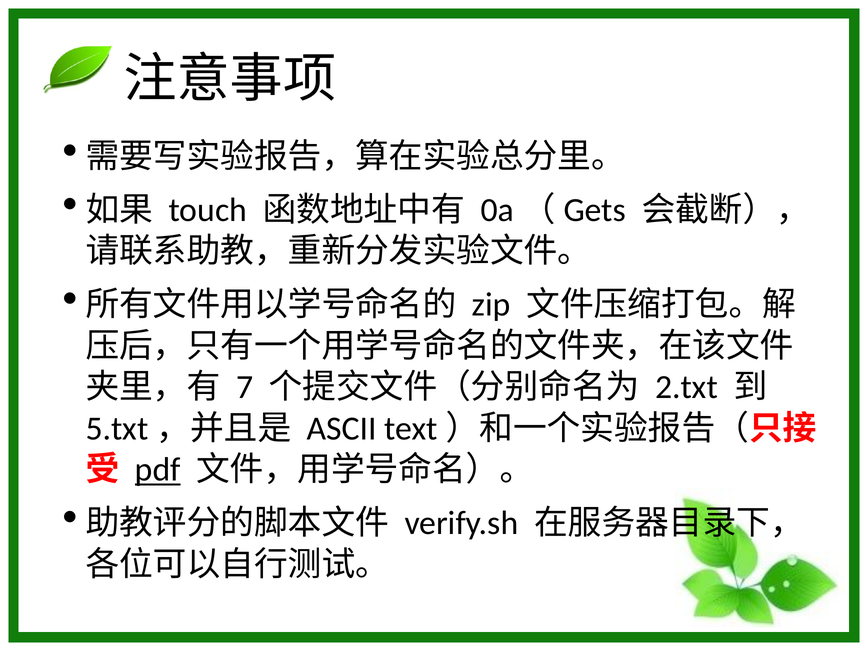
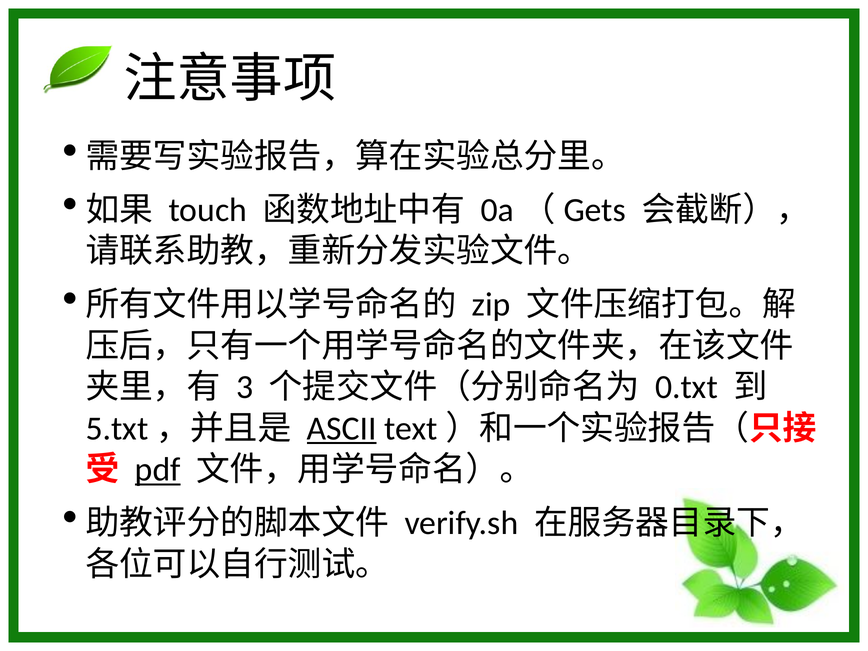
7: 7 -> 3 (245, 387)
2.txt: 2.txt -> 0.txt (687, 387)
ASCII underline: none -> present (342, 429)
